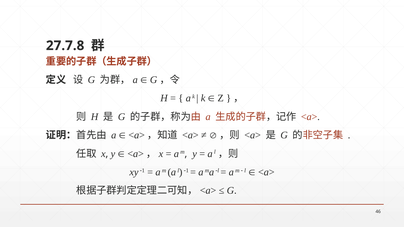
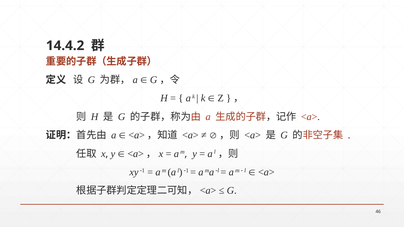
27.7.8: 27.7.8 -> 14.4.2 (65, 46)
